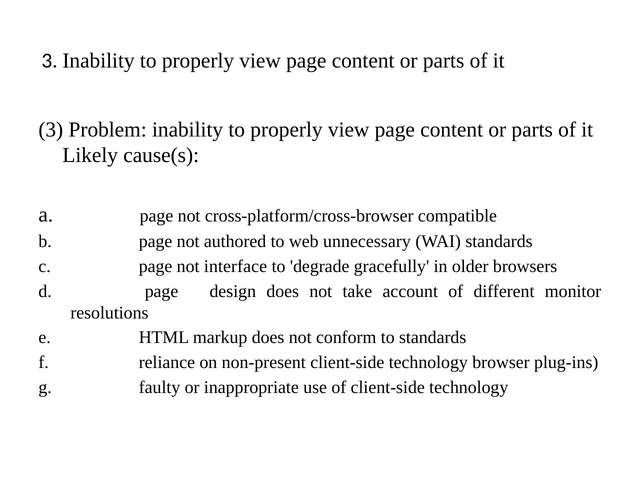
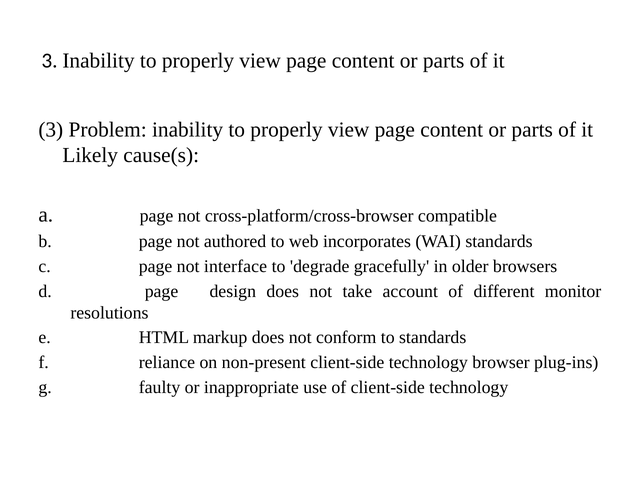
unnecessary: unnecessary -> incorporates (367, 242)
